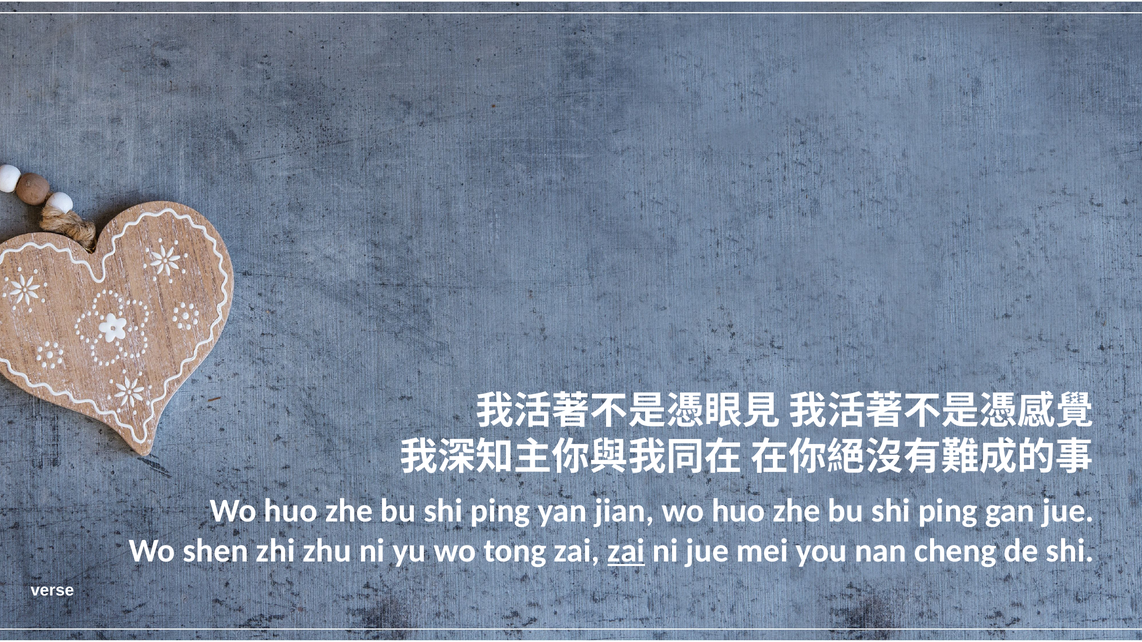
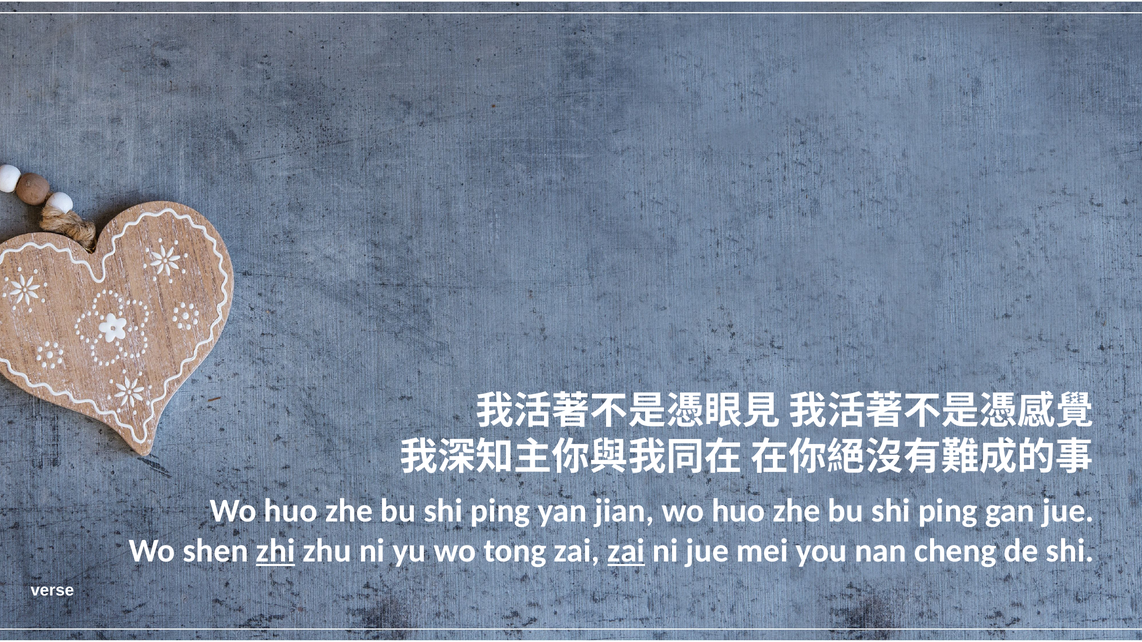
zhi underline: none -> present (276, 551)
